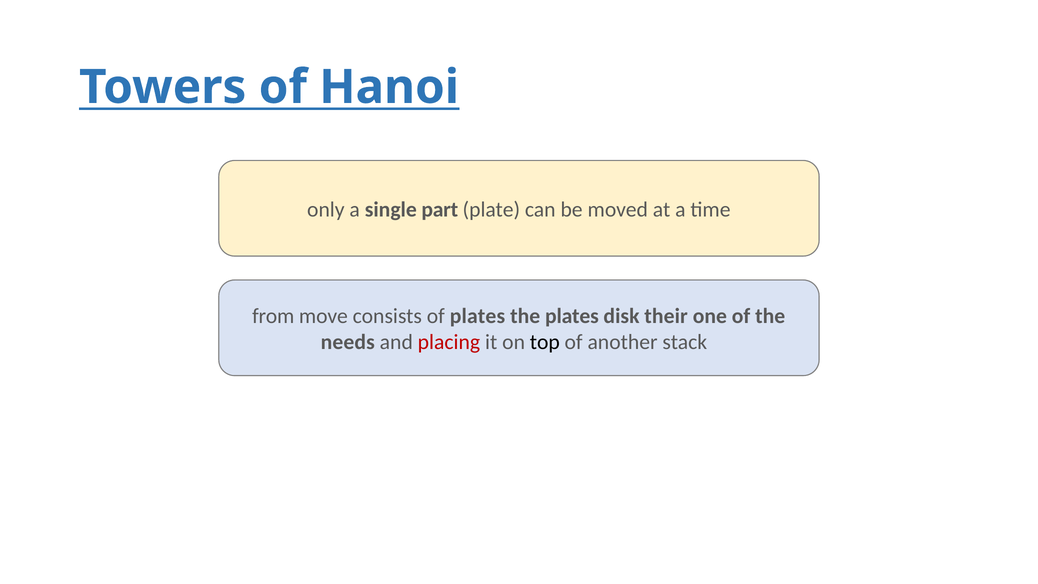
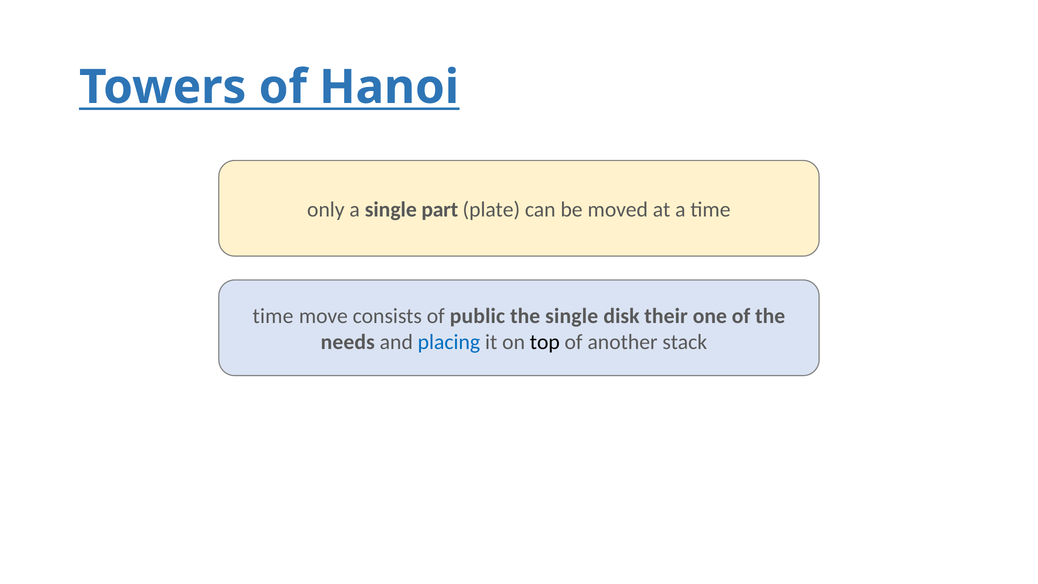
from: from -> time (273, 316)
of plates: plates -> public (477, 316)
the plates: plates -> single (572, 316)
placing colour: red -> blue (449, 342)
